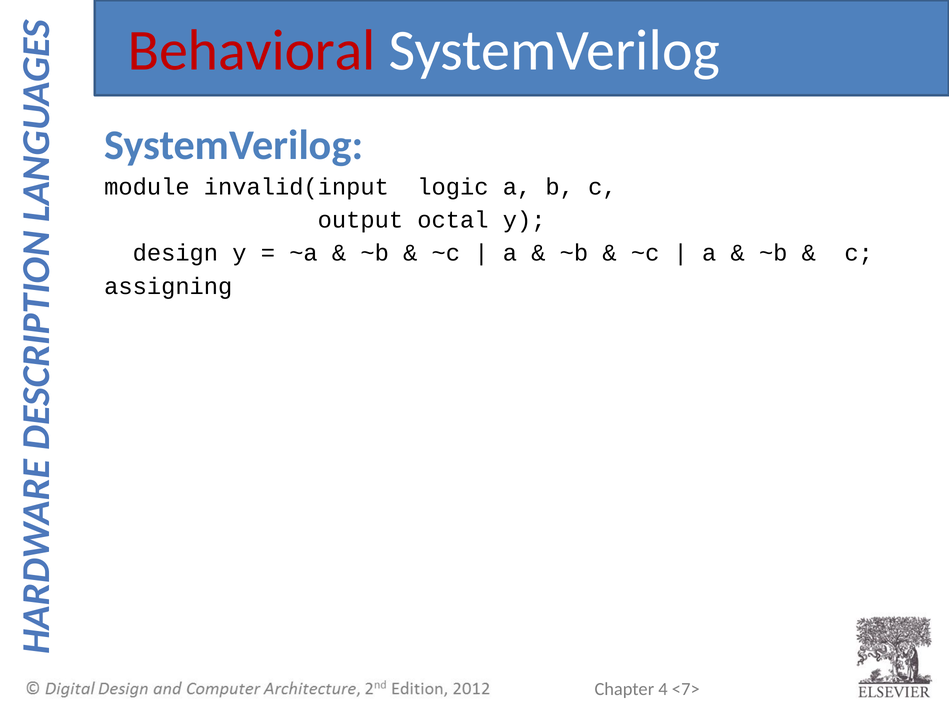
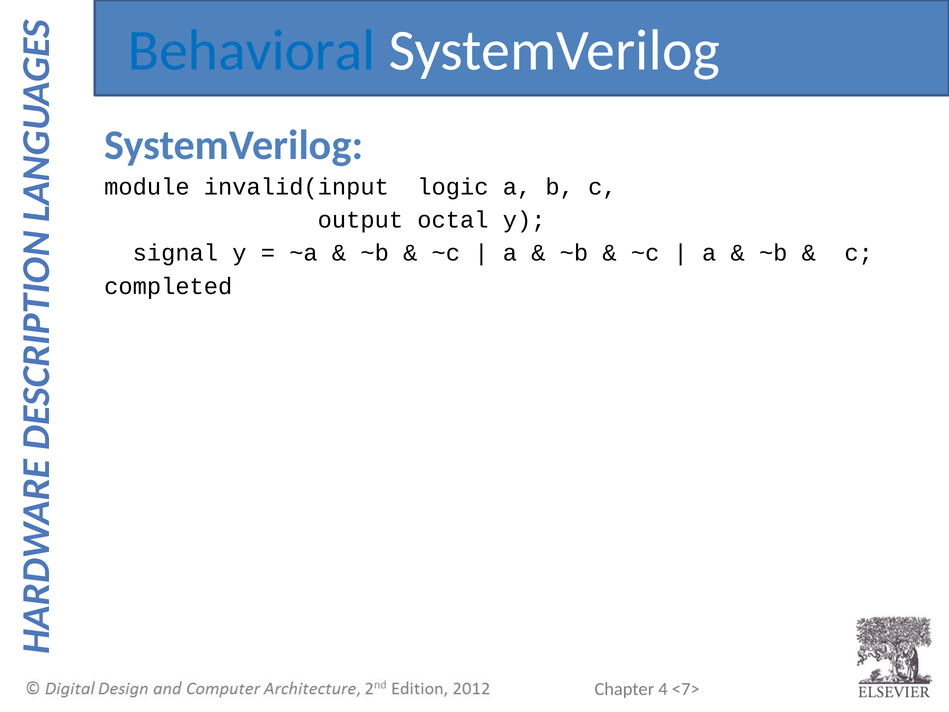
Behavioral colour: red -> blue (252, 51)
design: design -> signal (175, 253)
assigning: assigning -> completed (168, 286)
